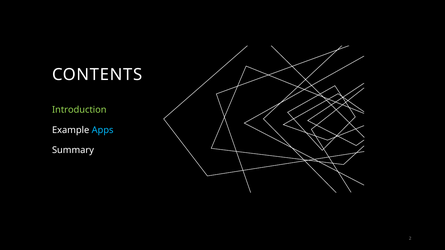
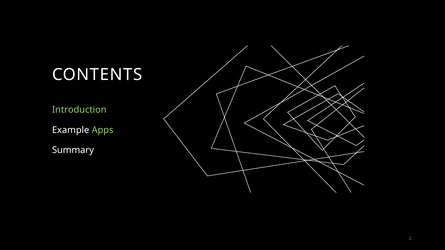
Apps colour: light blue -> light green (103, 130)
